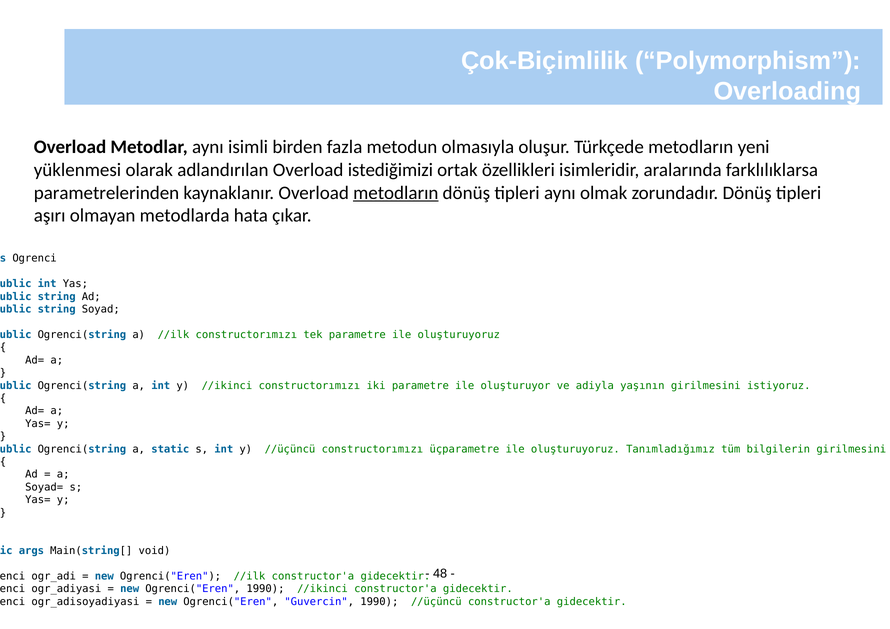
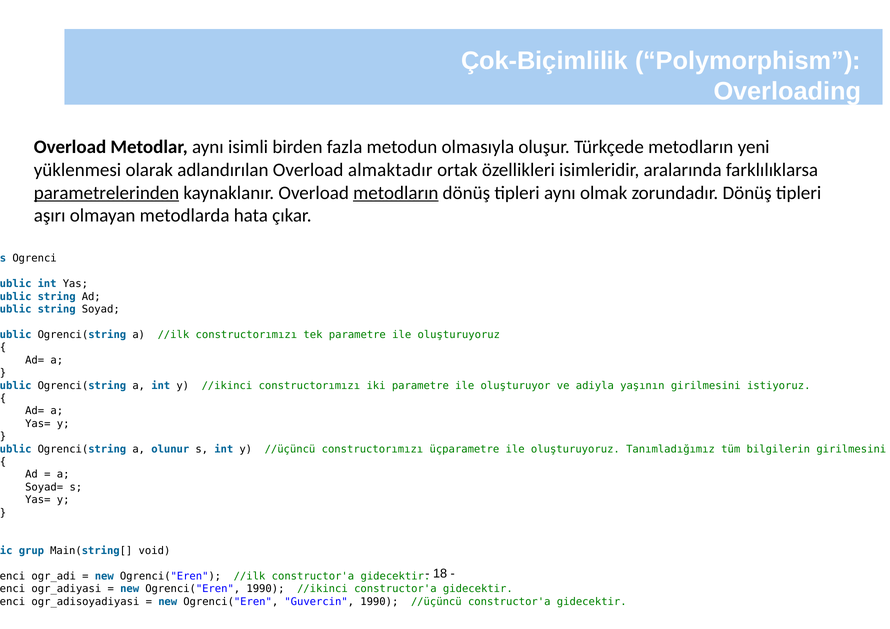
istediğimizi: istediğimizi -> almaktadır (390, 170)
parametrelerinden underline: none -> present (106, 193)
a static: static -> olunur (170, 449)
args: args -> grup (31, 551)
48: 48 -> 18 (440, 574)
